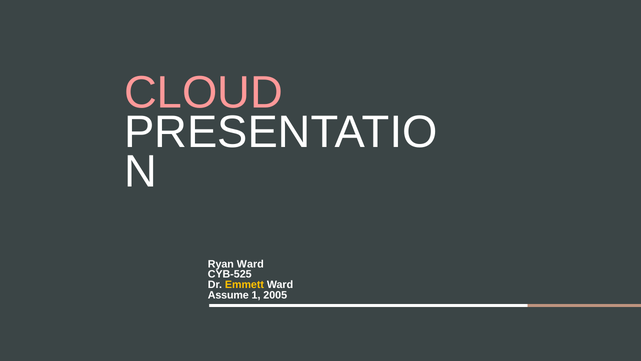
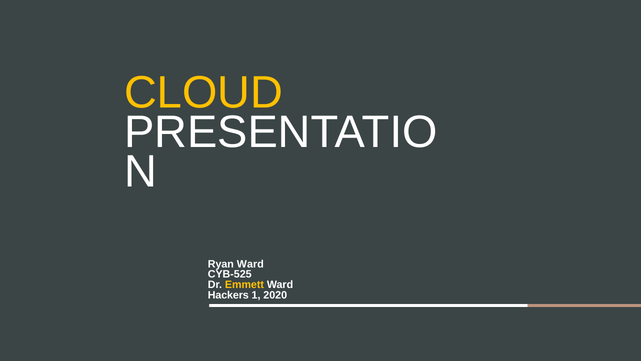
CLOUD colour: pink -> yellow (203, 93)
Assume: Assume -> Hackers (228, 295)
2005: 2005 -> 2020 (275, 295)
